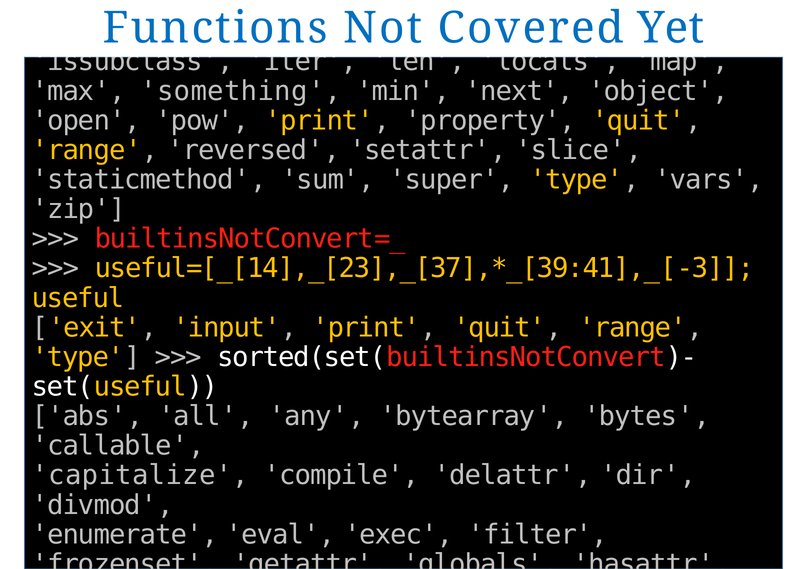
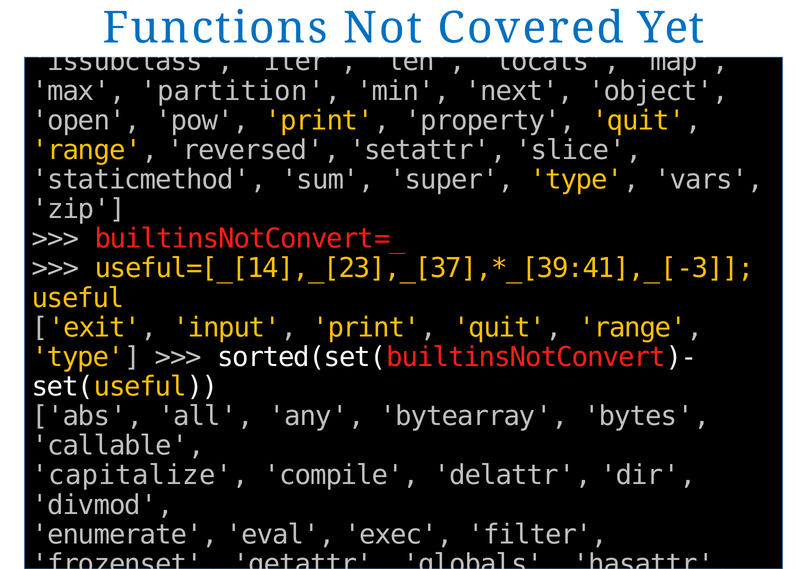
something: something -> partition (241, 91)
